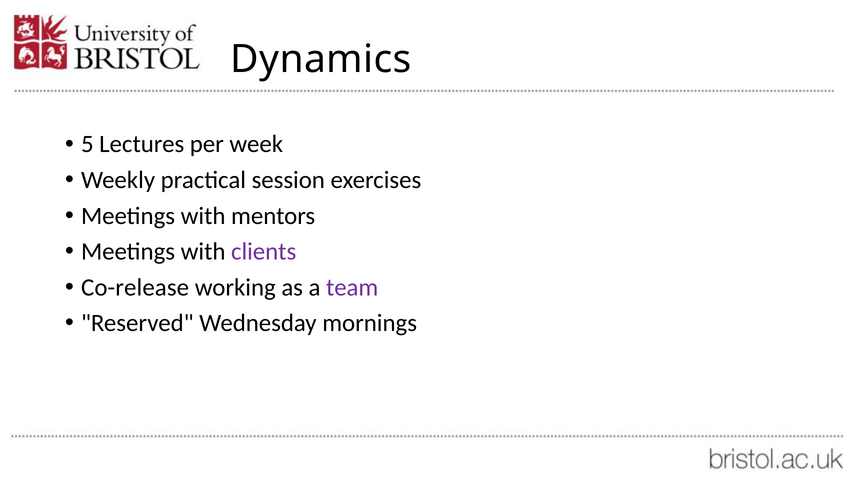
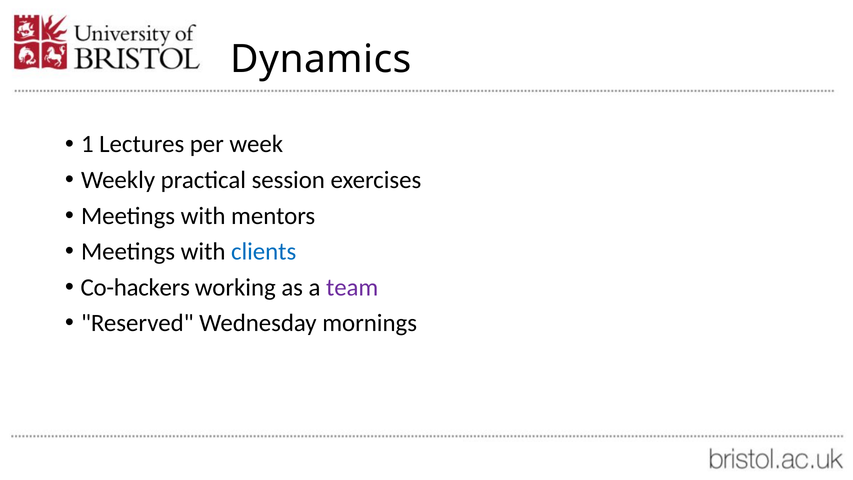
5: 5 -> 1 (87, 144)
clients colour: purple -> blue (264, 252)
Co-release: Co-release -> Co-hackers (135, 287)
